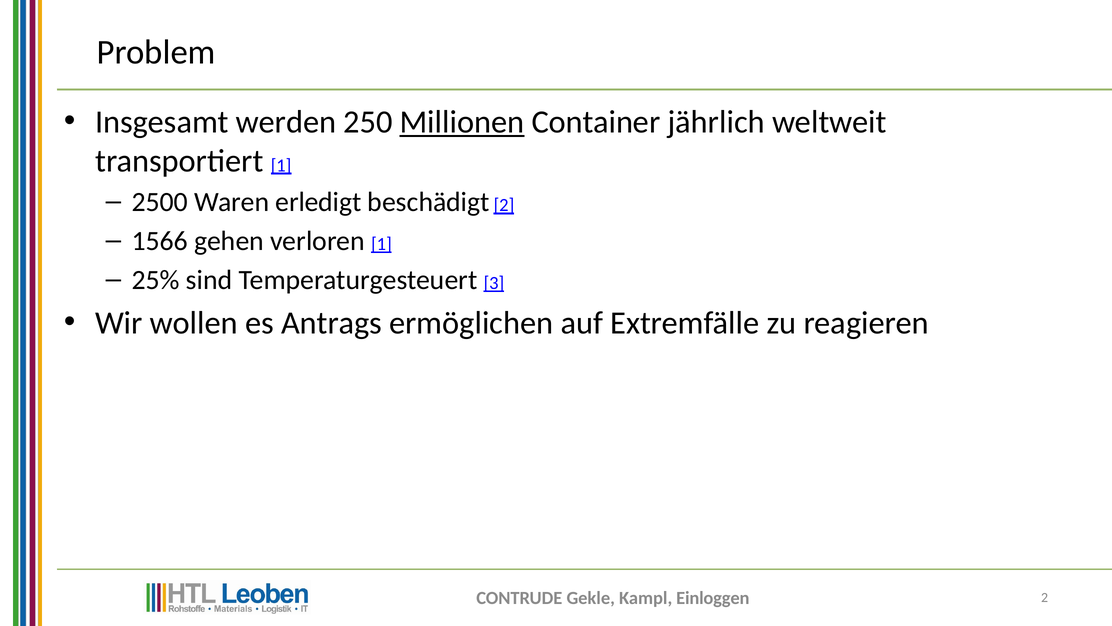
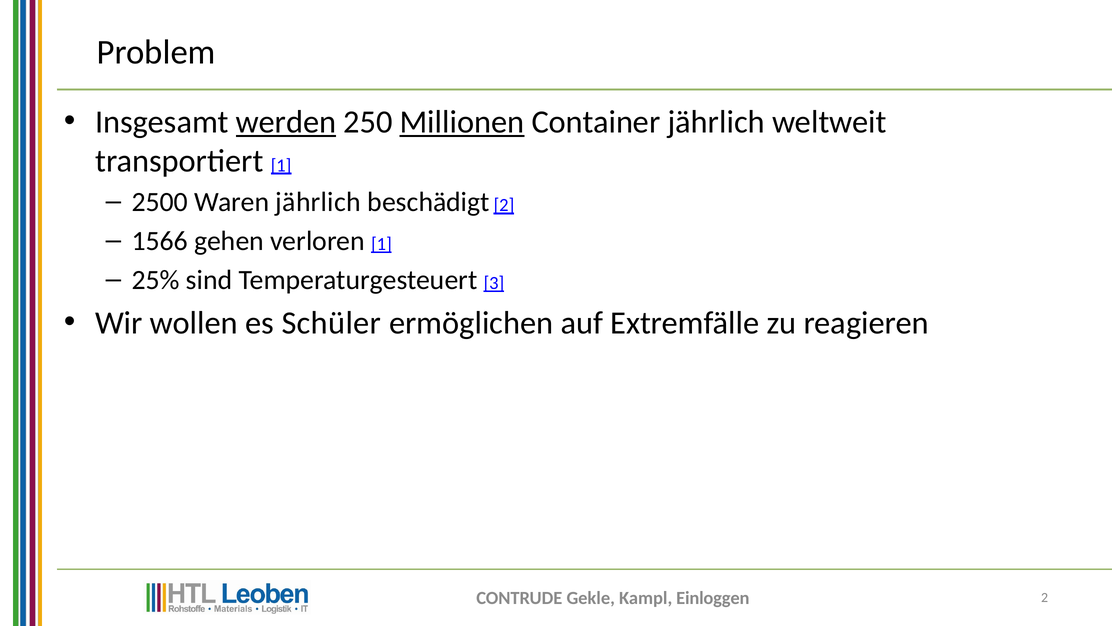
werden underline: none -> present (286, 122)
Waren erledigt: erledigt -> jährlich (318, 202)
Antrags: Antrags -> Schüler (331, 323)
